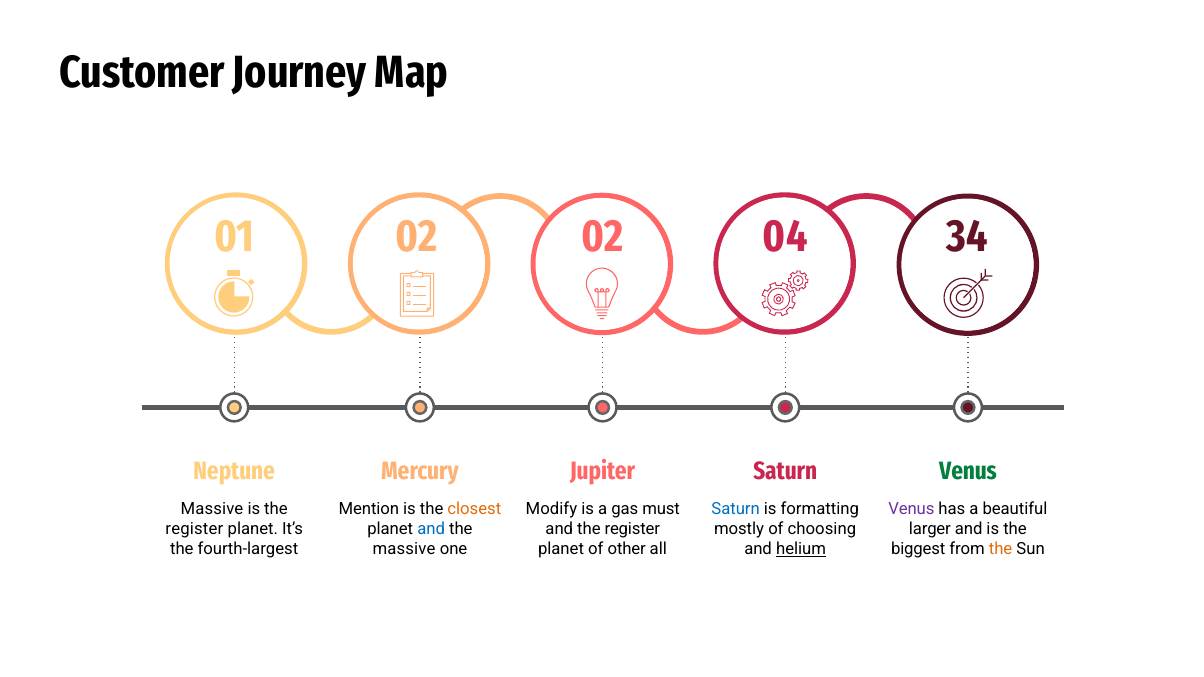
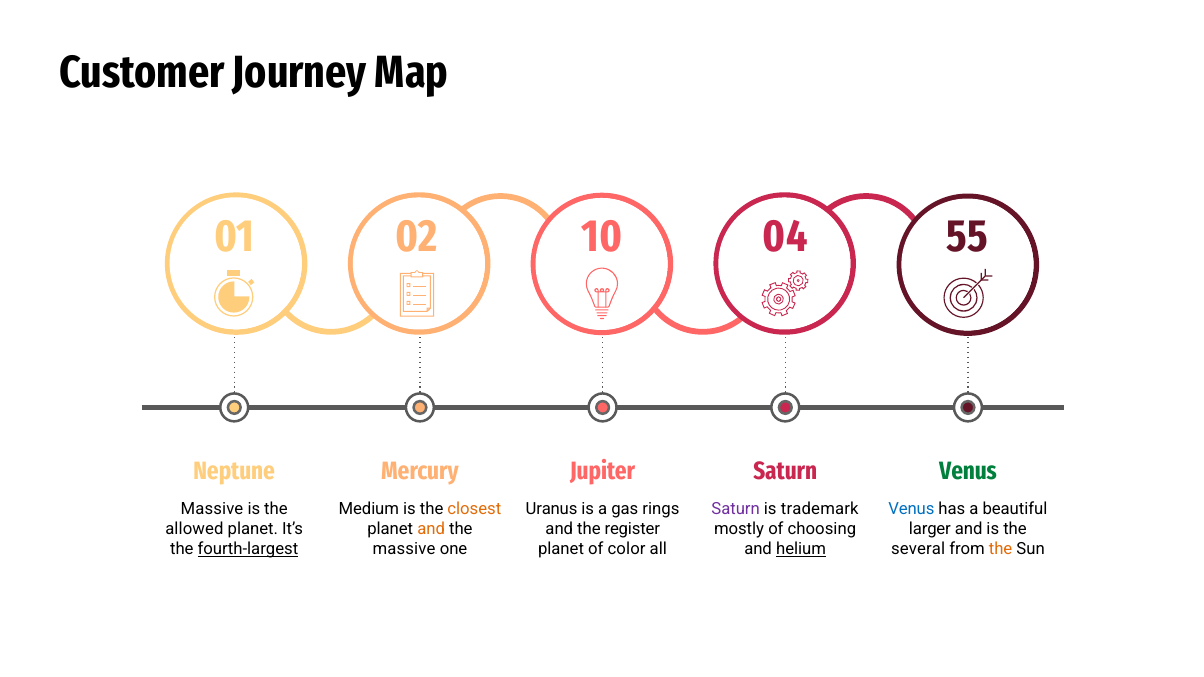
02 02: 02 -> 10 (602, 237)
34: 34 -> 55 (968, 237)
Mention: Mention -> Medium (369, 509)
Modify: Modify -> Uranus (552, 509)
must: must -> rings (661, 509)
Saturn colour: blue -> purple (736, 509)
formatting: formatting -> trademark (820, 509)
Venus colour: purple -> blue (911, 509)
register: register -> allowed (194, 529)
and colour: blue -> orange (431, 529)
fourth-largest underline: none -> present (248, 549)
other: other -> color (627, 549)
biggest: biggest -> several (918, 549)
